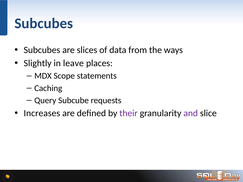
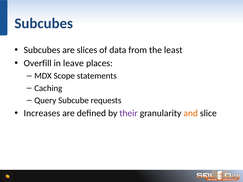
ways: ways -> least (173, 50)
Slightly: Slightly -> Overfill (38, 63)
and colour: purple -> orange (191, 113)
